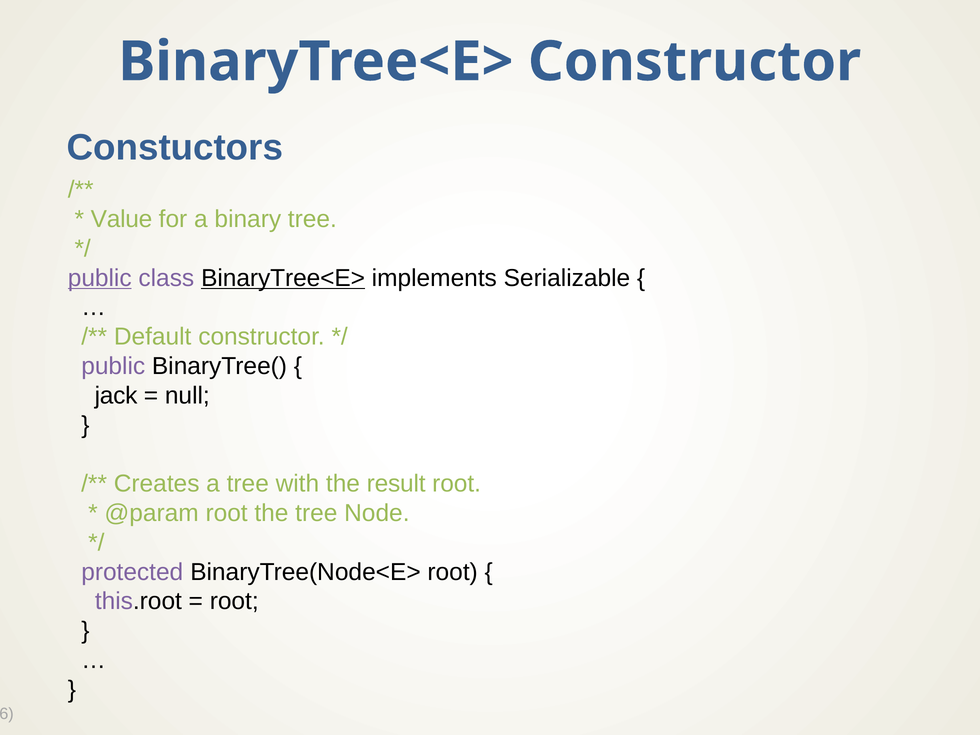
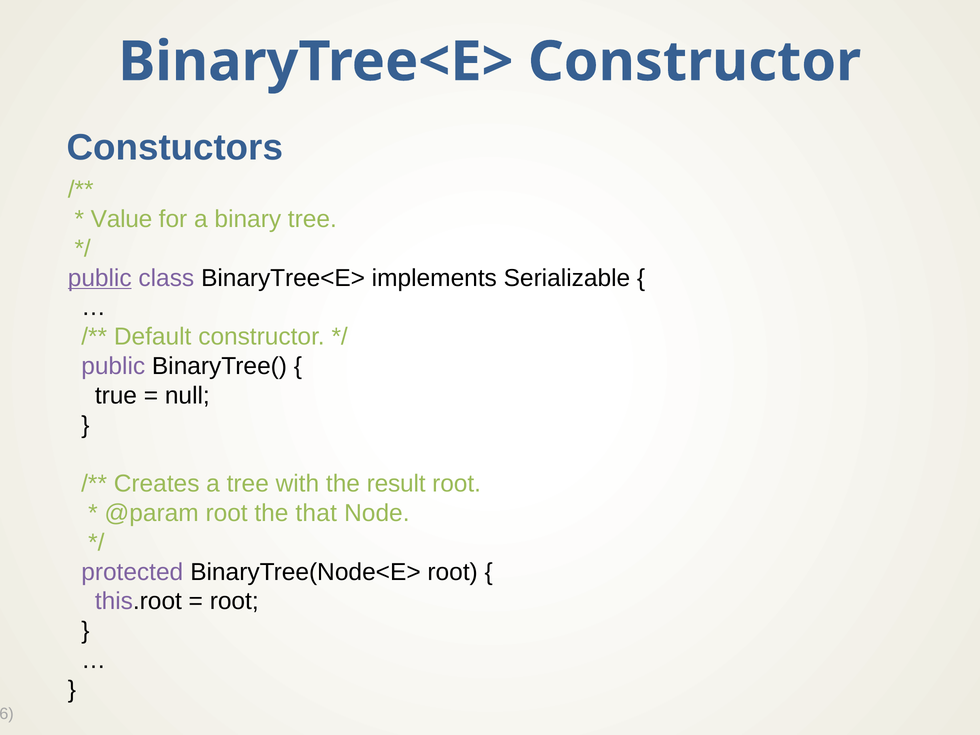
BinaryTree<E> underline: present -> none (283, 278)
jack: jack -> true (116, 396)
the tree: tree -> that (316, 513)
